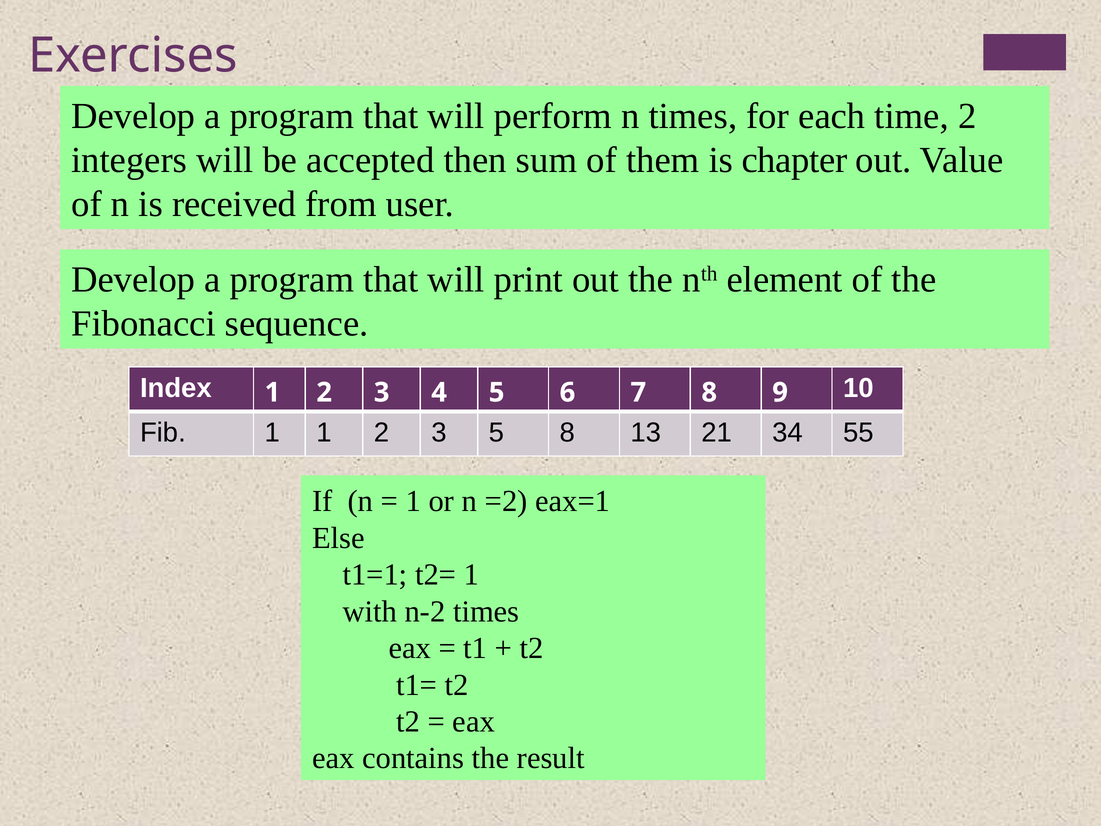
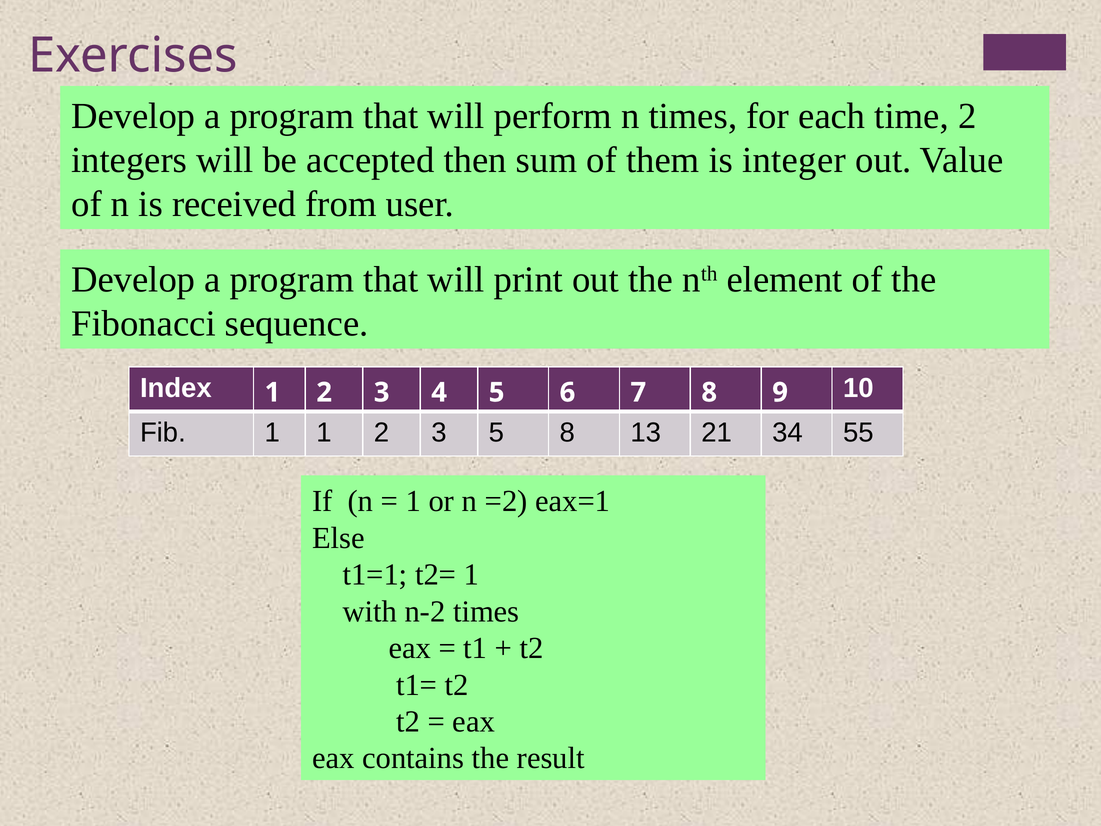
chapter: chapter -> integer (794, 160)
